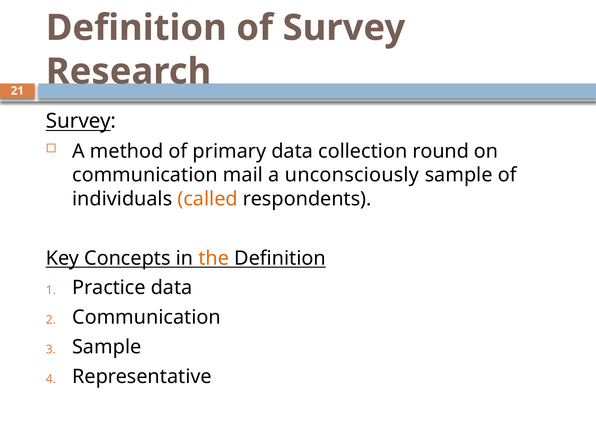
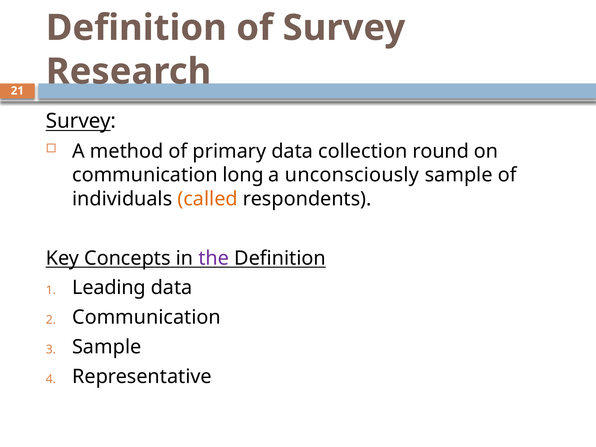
mail: mail -> long (243, 175)
the colour: orange -> purple (214, 258)
Practice: Practice -> Leading (109, 288)
